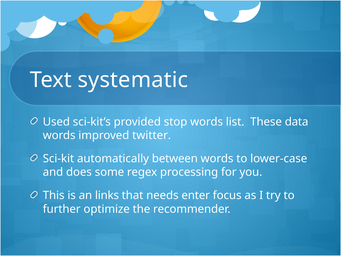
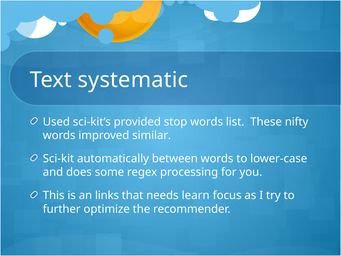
data: data -> nifty (297, 122)
twitter: twitter -> similar (152, 135)
enter: enter -> learn (196, 195)
